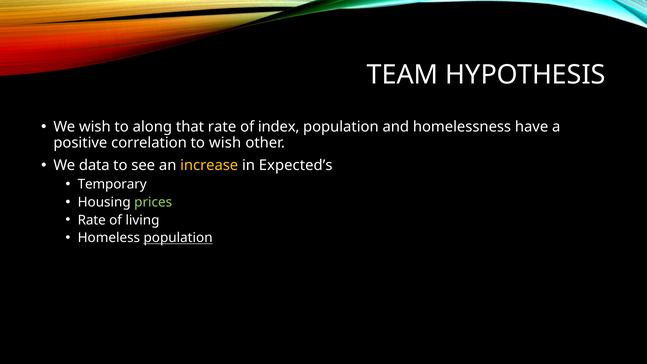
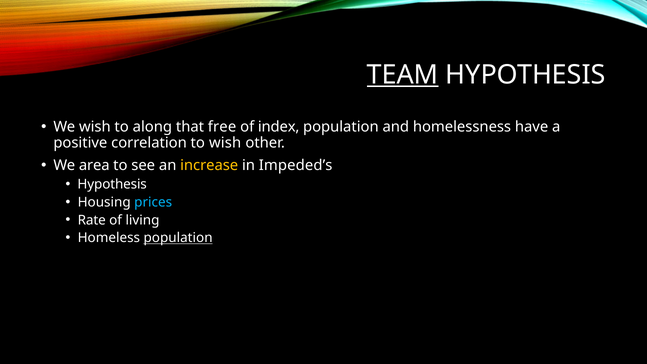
TEAM underline: none -> present (403, 75)
that rate: rate -> free (222, 127)
data: data -> area (94, 166)
Expected’s: Expected’s -> Impeded’s (296, 166)
Temporary: Temporary -> Hypothesis (112, 184)
prices colour: light green -> light blue (153, 202)
